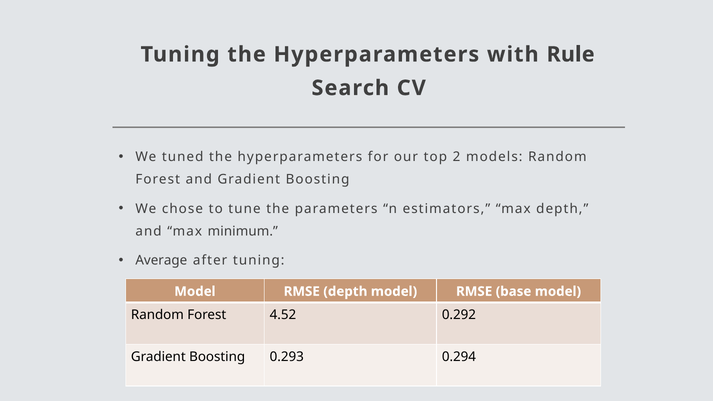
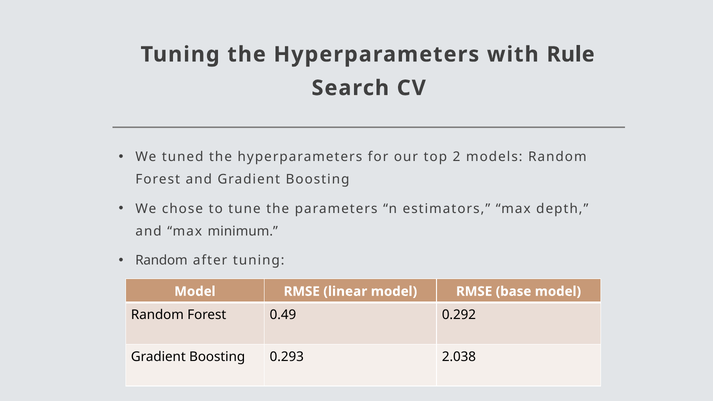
Average: Average -> Random (161, 261)
RMSE depth: depth -> linear (345, 291)
4.52: 4.52 -> 0.49 (283, 315)
0.294: 0.294 -> 2.038 (459, 357)
